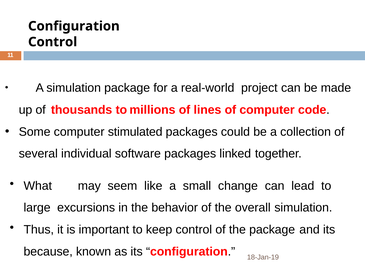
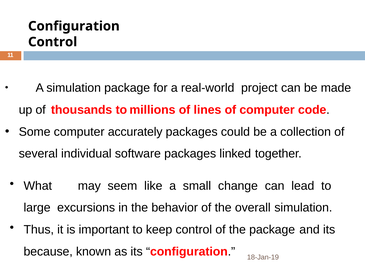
stimulated: stimulated -> accurately (135, 132)
